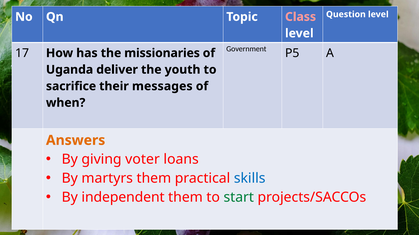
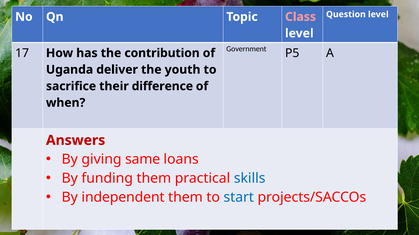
missionaries: missionaries -> contribution (162, 53)
messages: messages -> difference (162, 86)
Answers colour: orange -> red (76, 141)
voter: voter -> same (143, 160)
martyrs: martyrs -> funding (107, 179)
start colour: green -> blue (239, 198)
